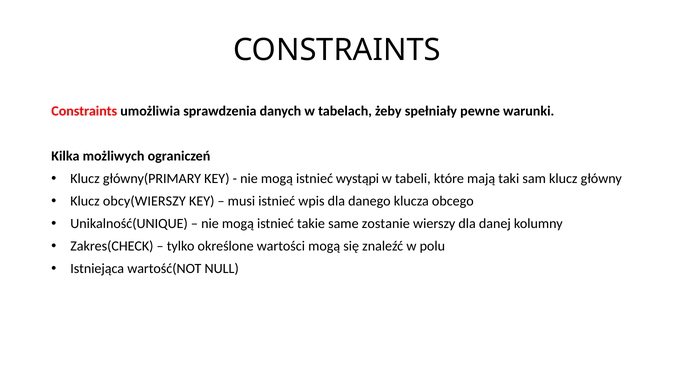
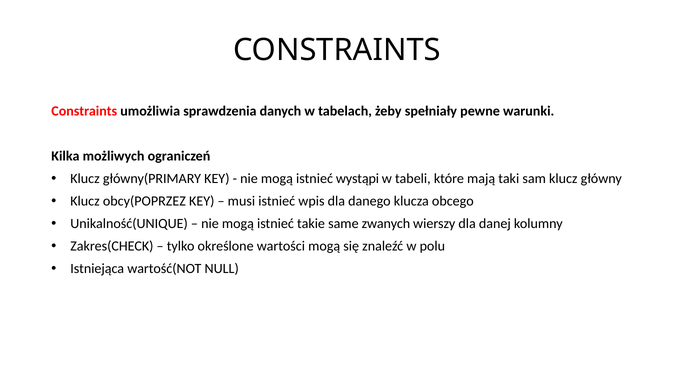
obcy(WIERSZY: obcy(WIERSZY -> obcy(POPRZEZ (144, 201)
zostanie: zostanie -> zwanych (386, 224)
